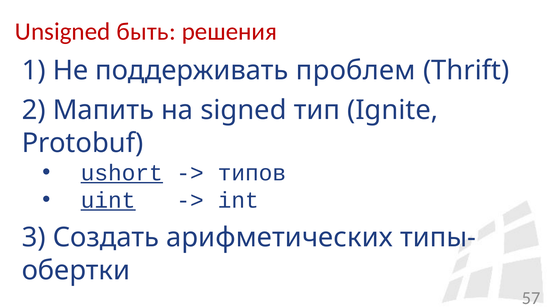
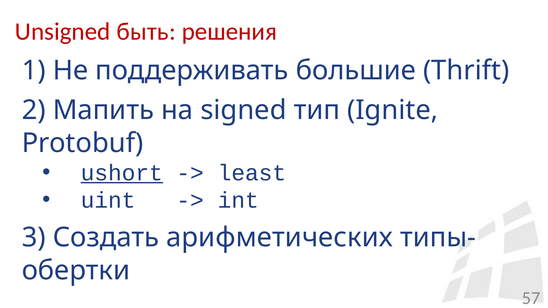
проблем: проблем -> большие (356, 71)
типов: типов -> least (252, 173)
uint underline: present -> none (108, 200)
